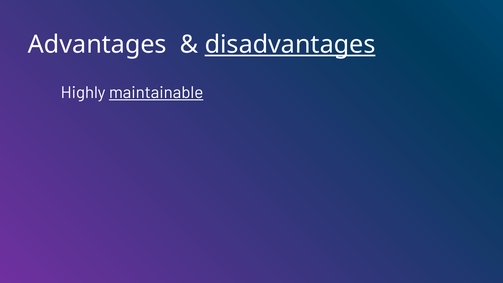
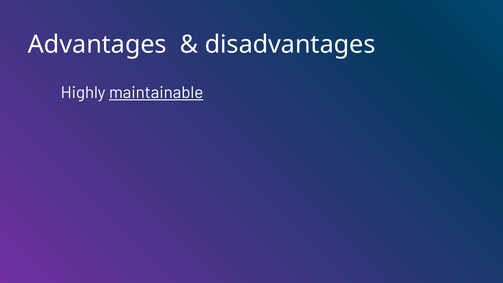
disadvantages underline: present -> none (290, 45)
